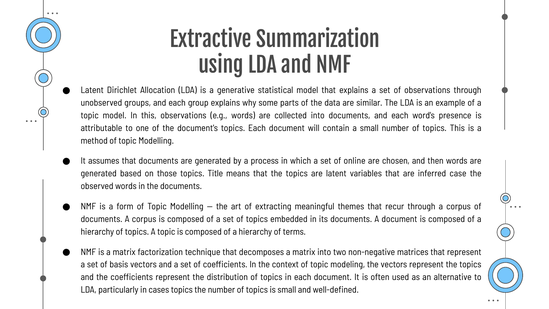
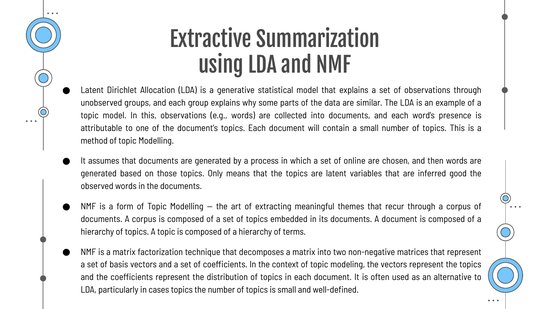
Title: Title -> Only (215, 173)
case: case -> good (458, 173)
